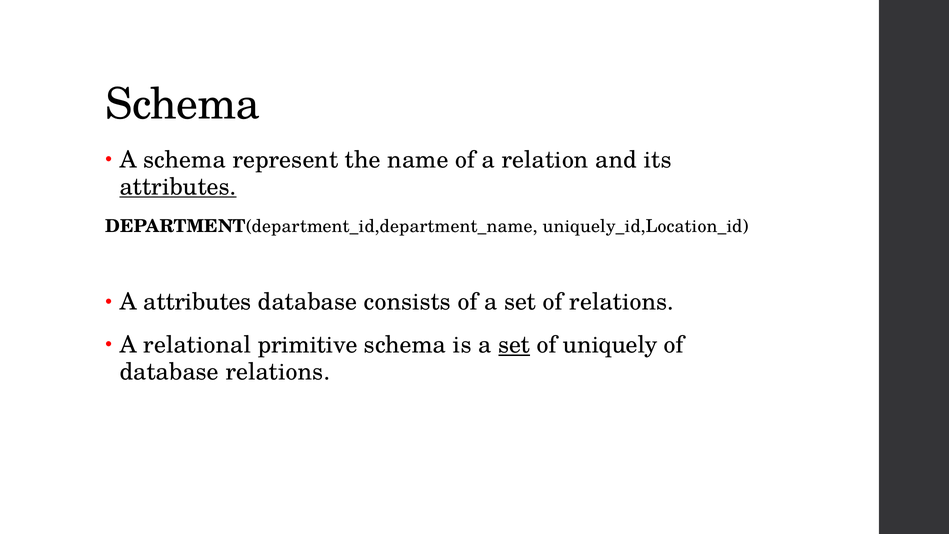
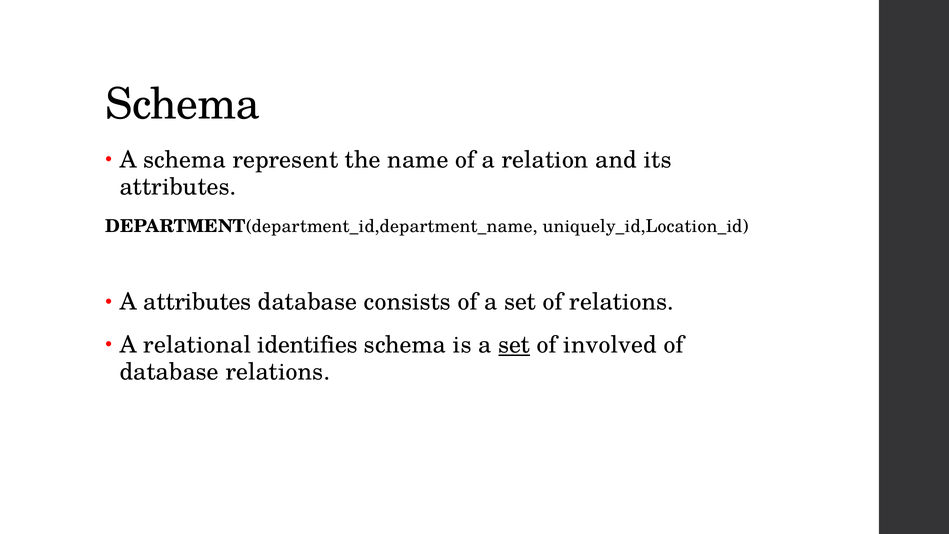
attributes underline: present -> none (178, 187)
primitive: primitive -> identifies (308, 345)
uniquely: uniquely -> involved (610, 345)
